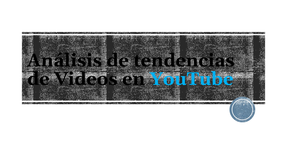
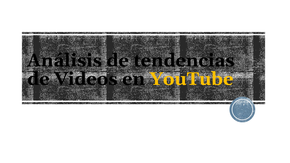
YouTube colour: light blue -> yellow (192, 79)
